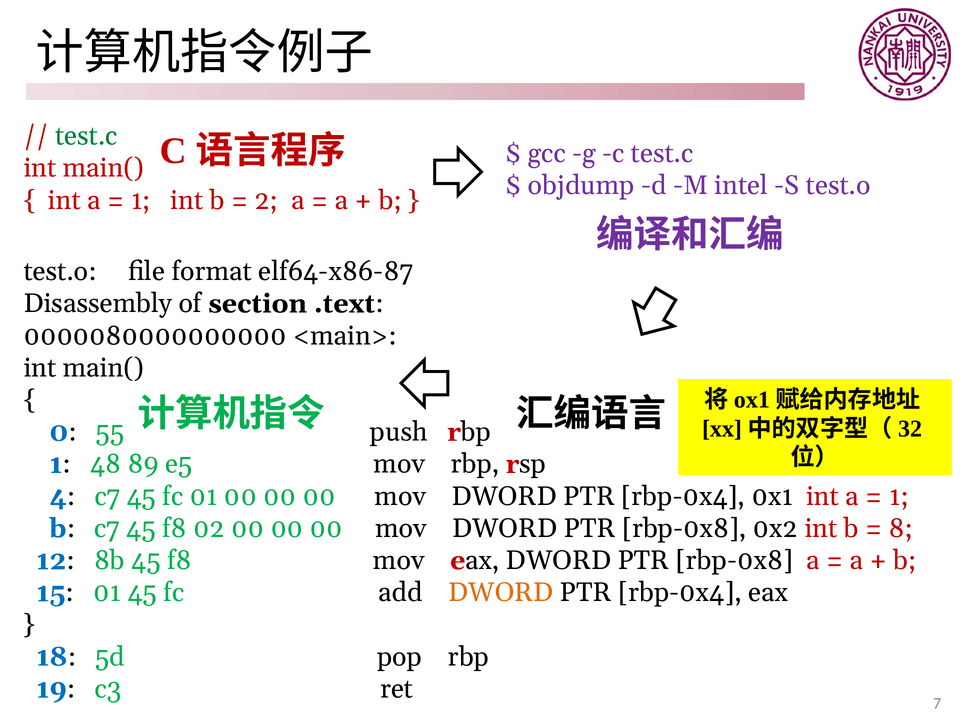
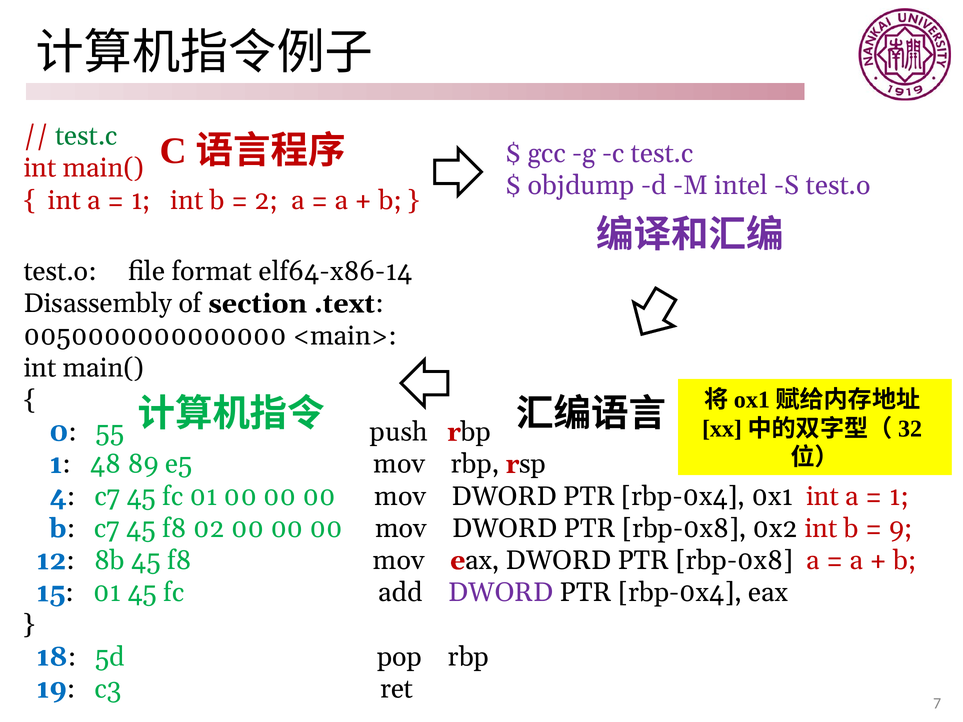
elf64-x86-87: elf64-x86-87 -> elf64-x86-14 (336, 272)
0000080000000000: 0000080000000000 -> 0050000000000000 (155, 336)
8: 8 -> 9 (901, 529)
DWORD colour: orange -> purple (501, 593)
